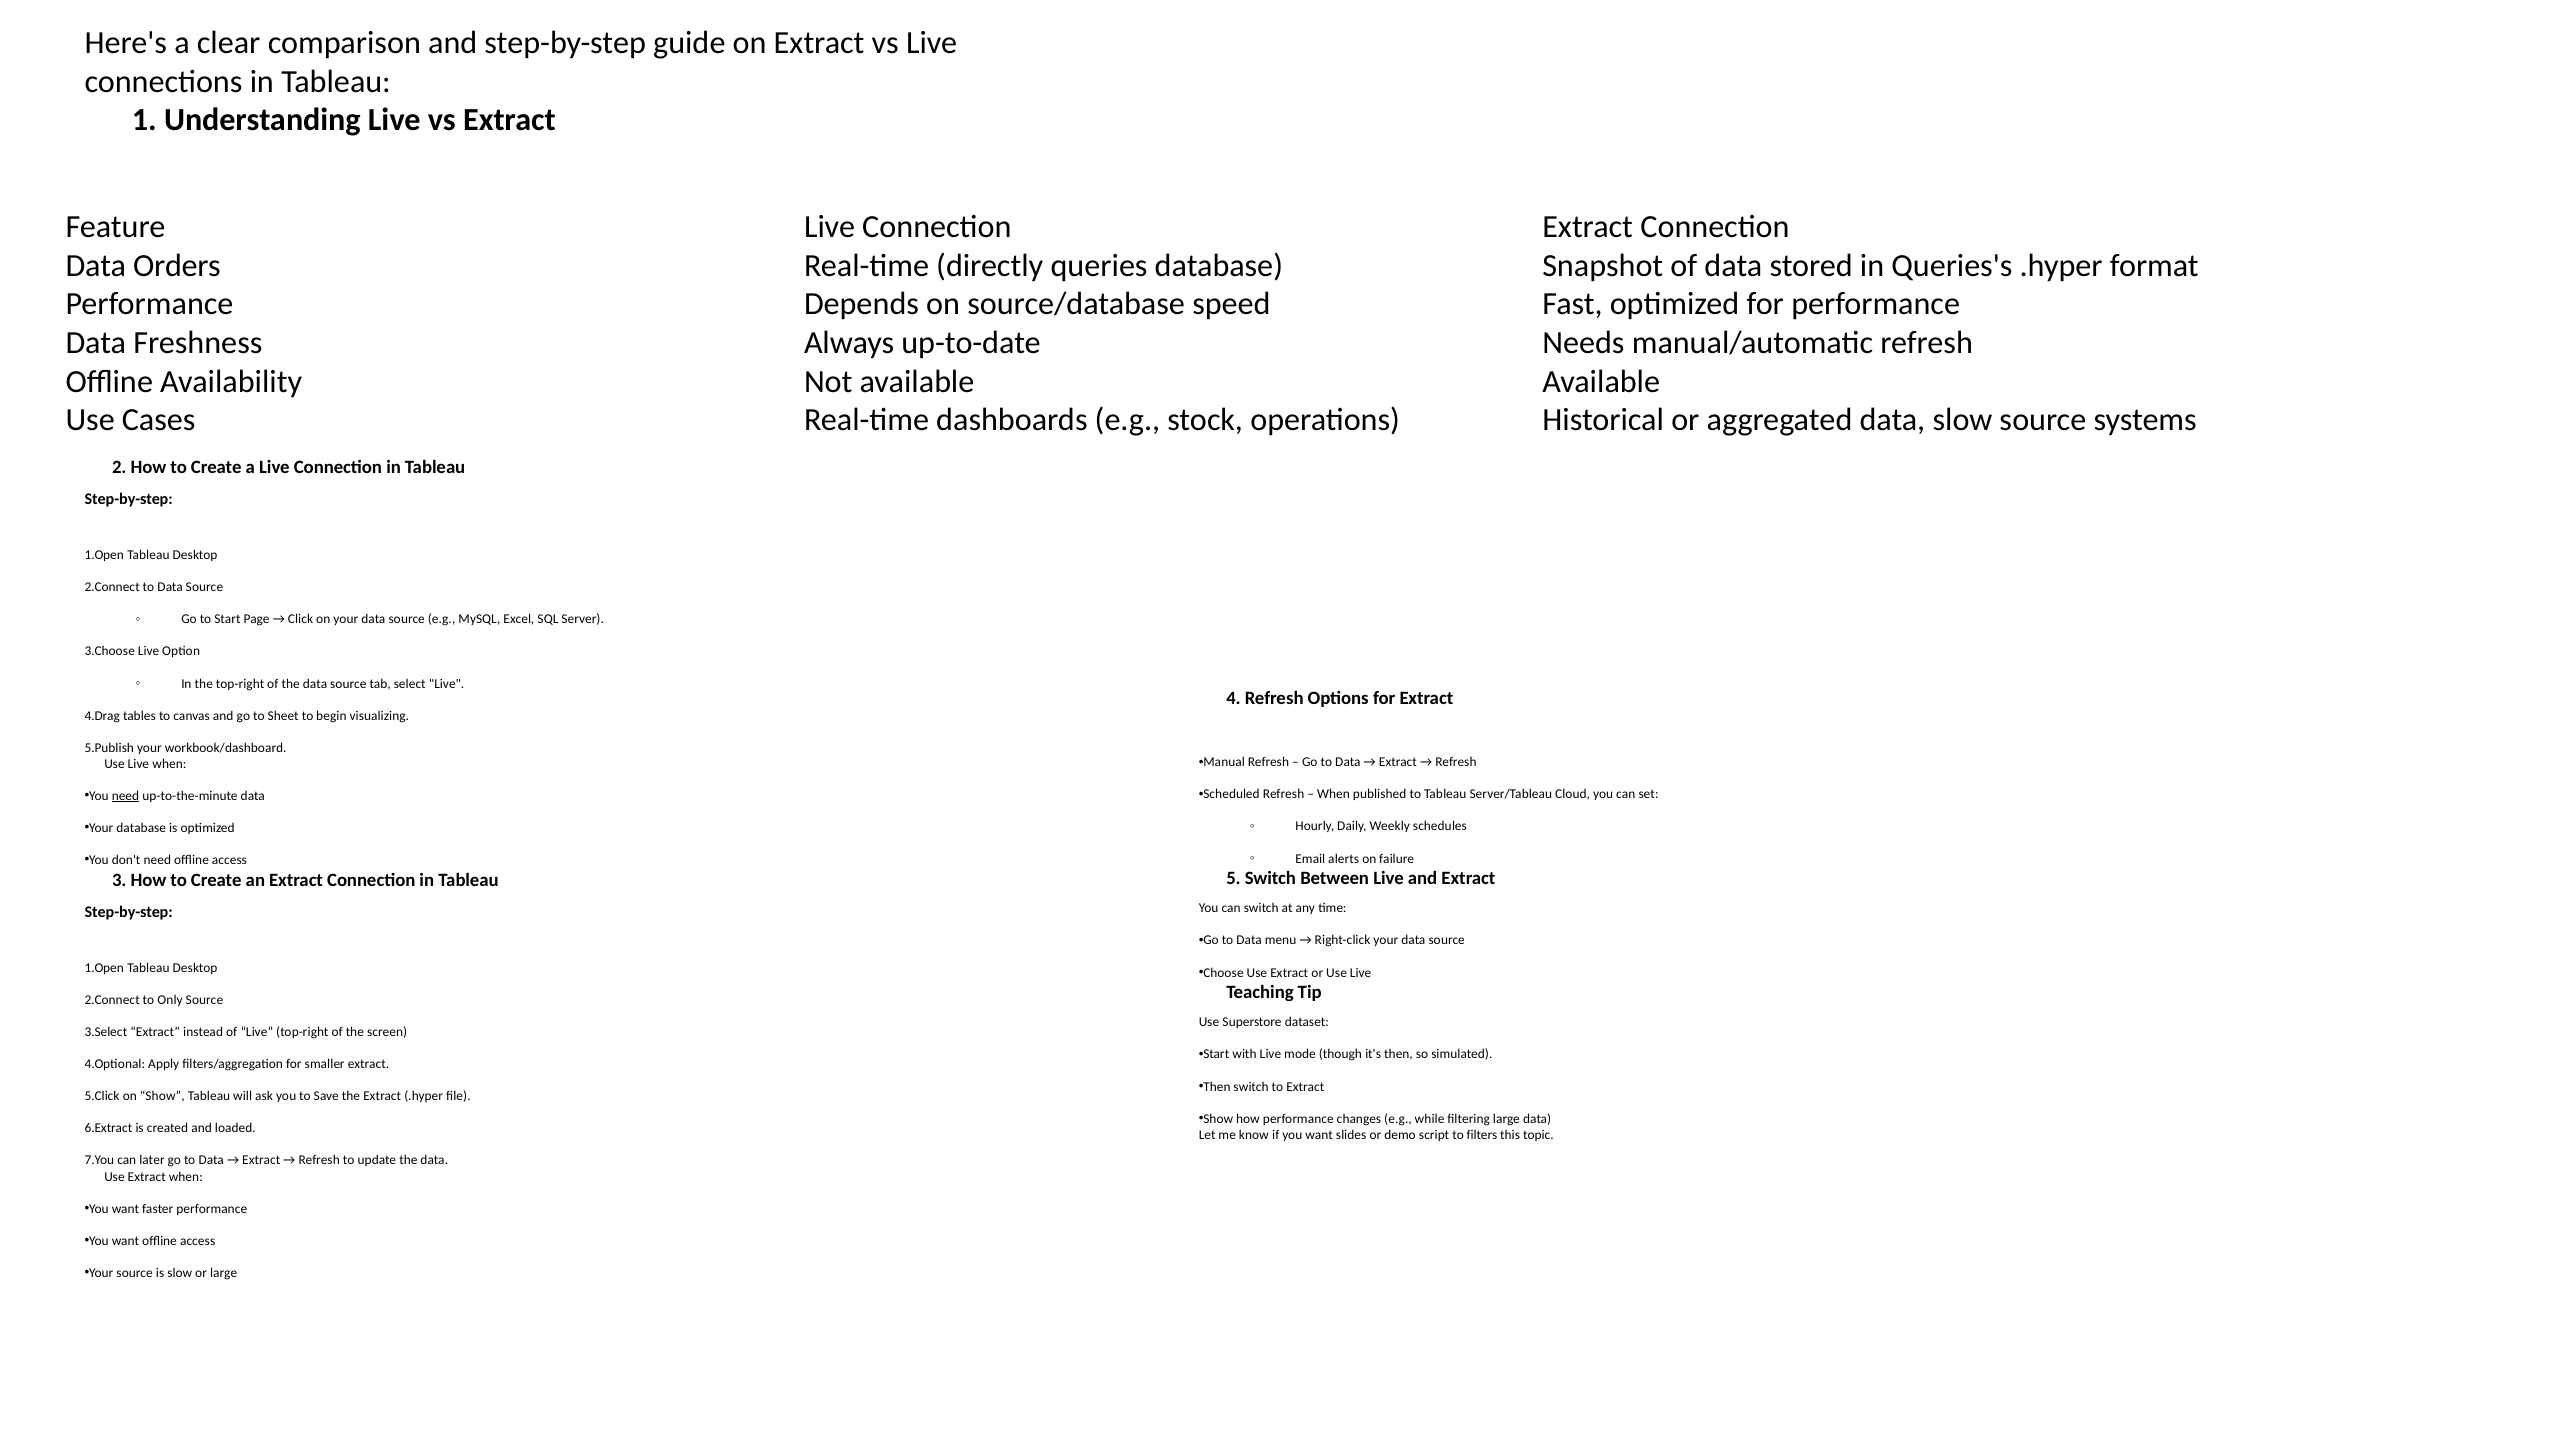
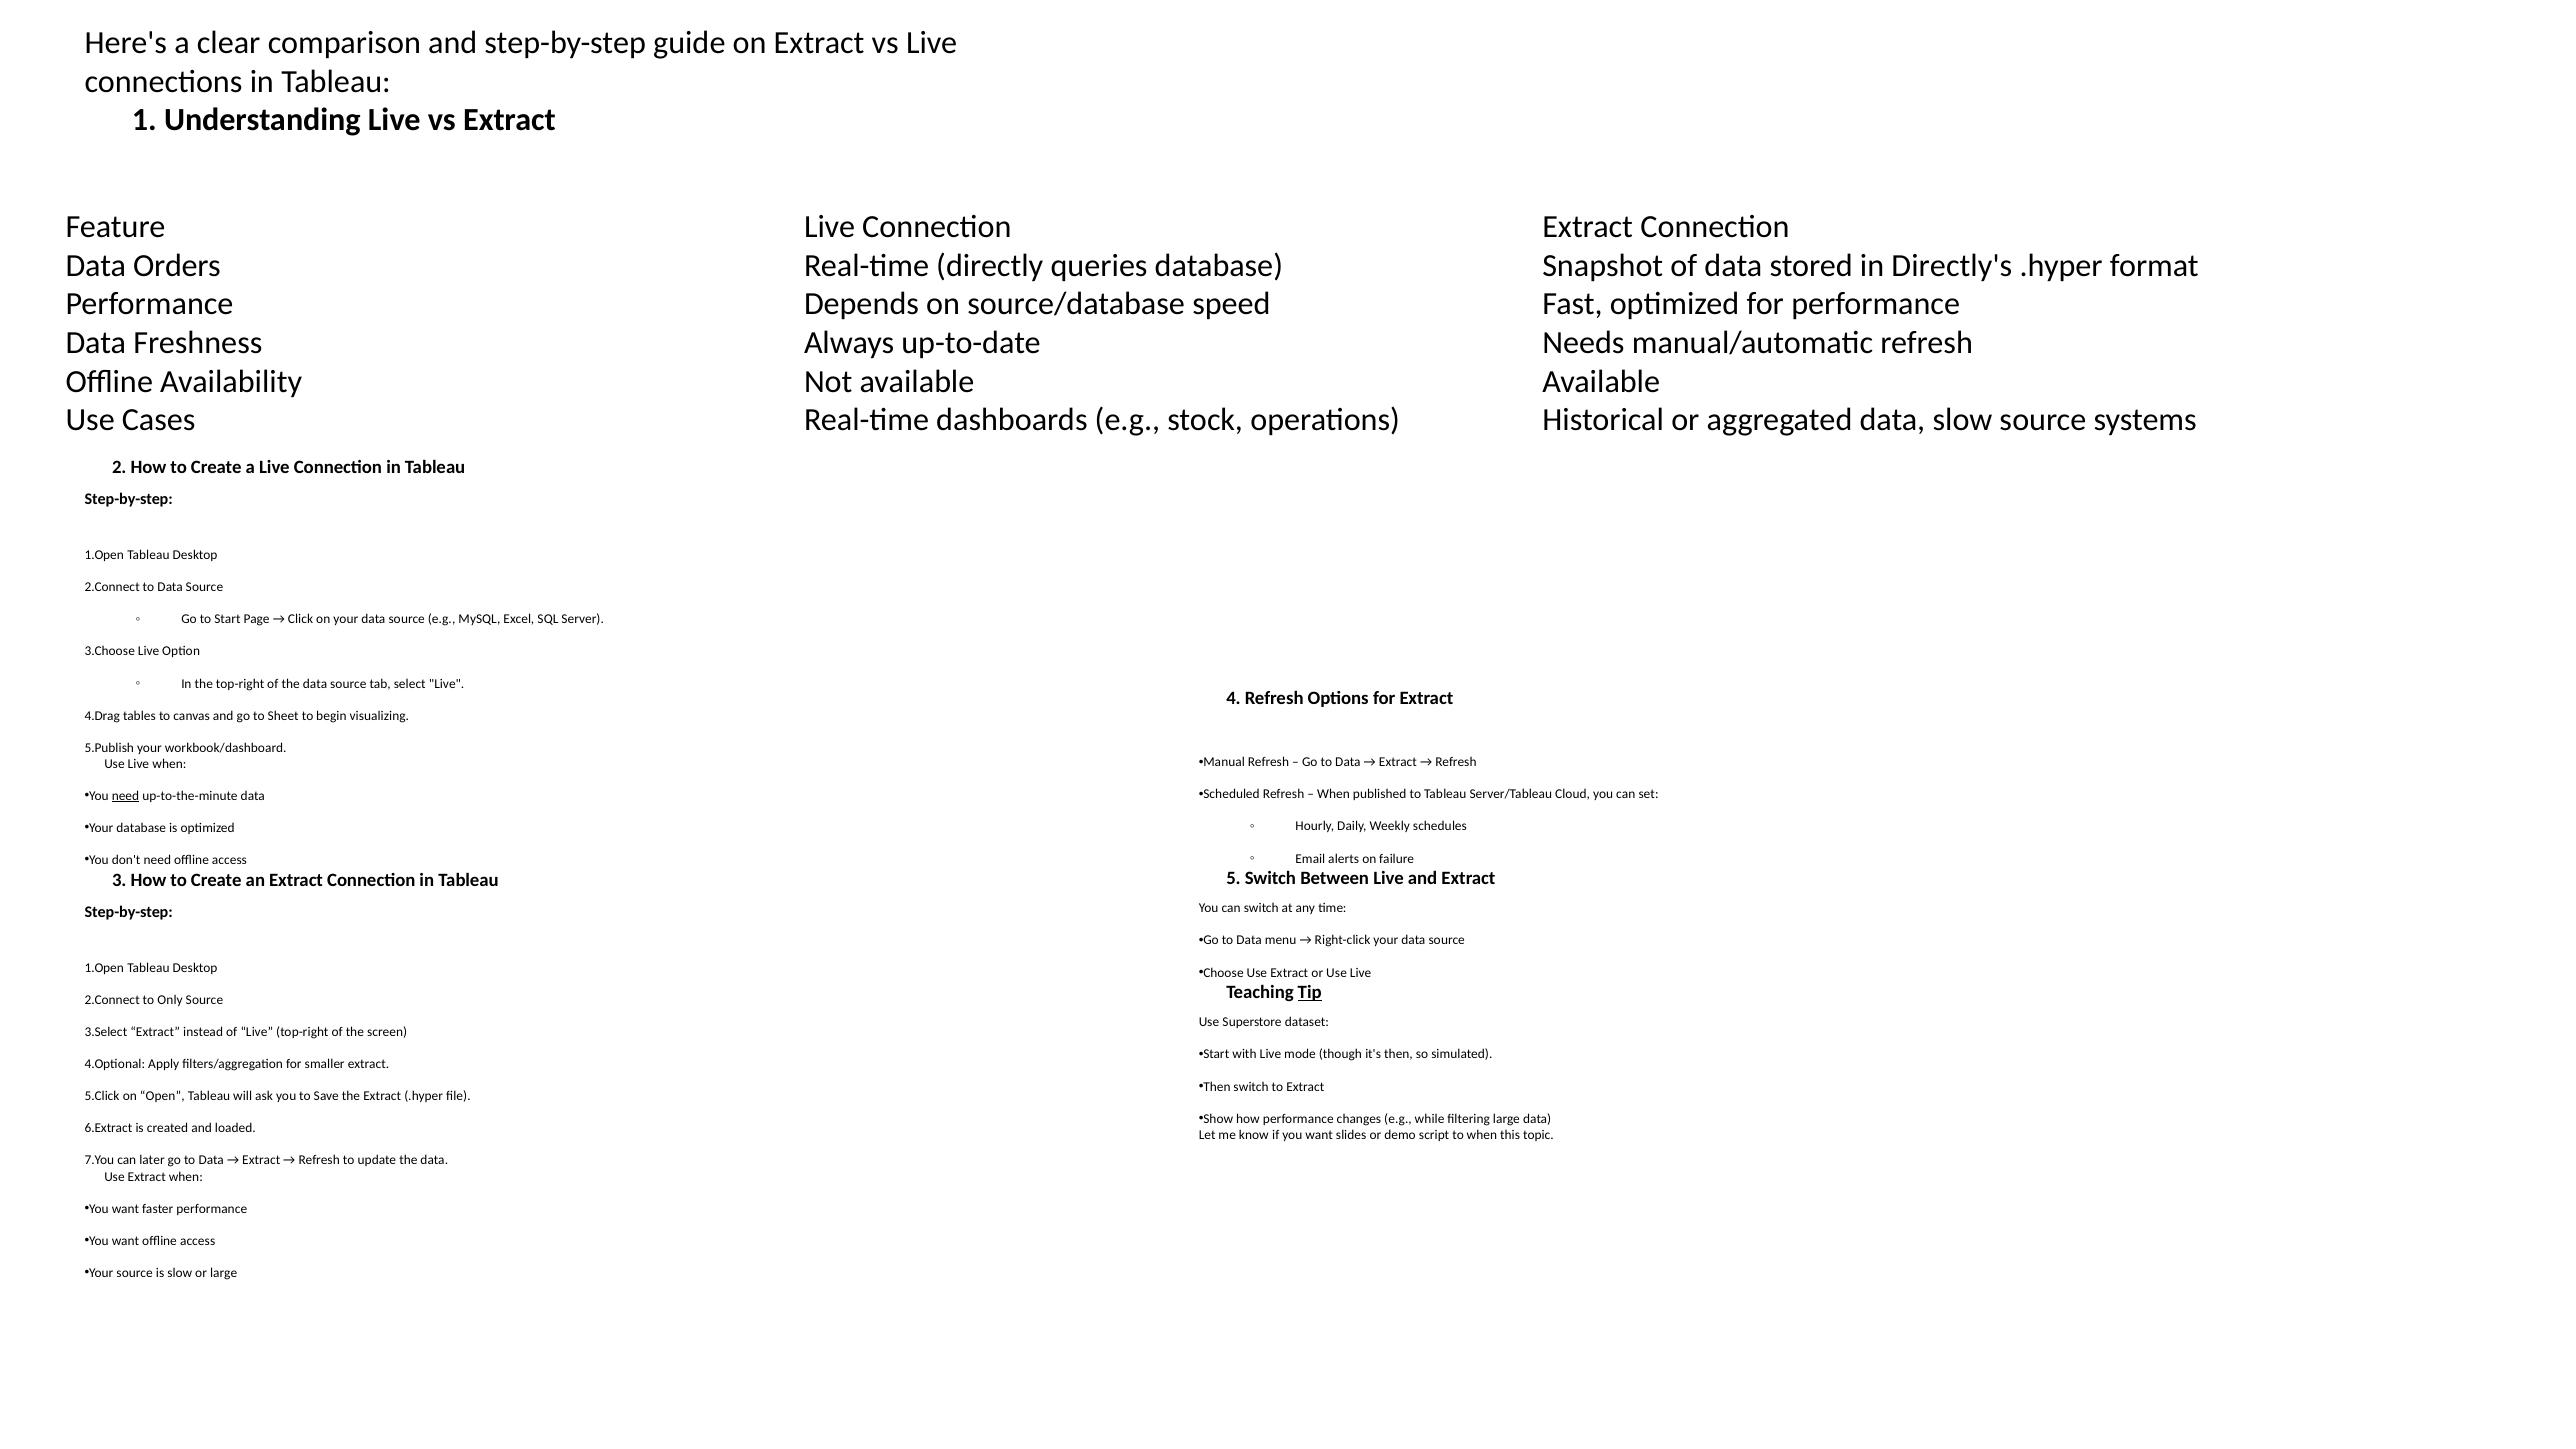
Queries's: Queries's -> Directly's (1952, 265)
Tip underline: none -> present (1310, 992)
on Show: Show -> Open (162, 1096)
to filters: filters -> when (1482, 1135)
